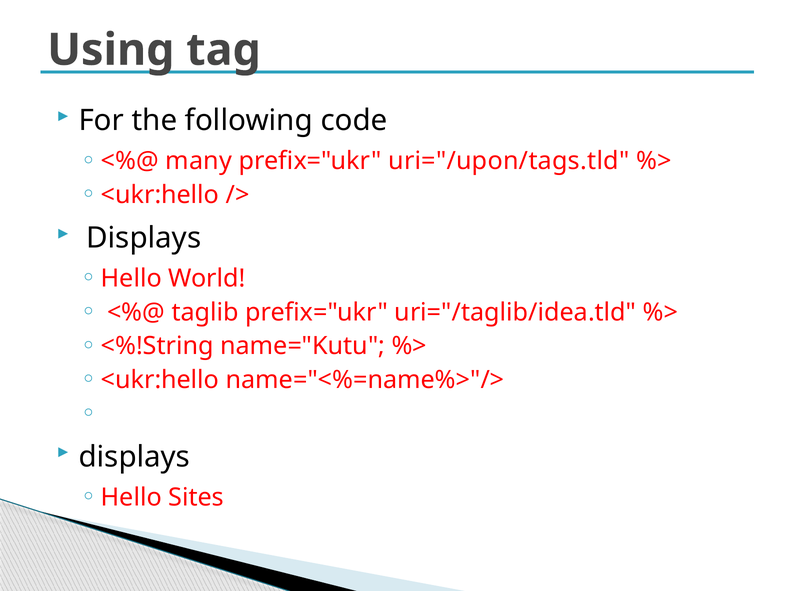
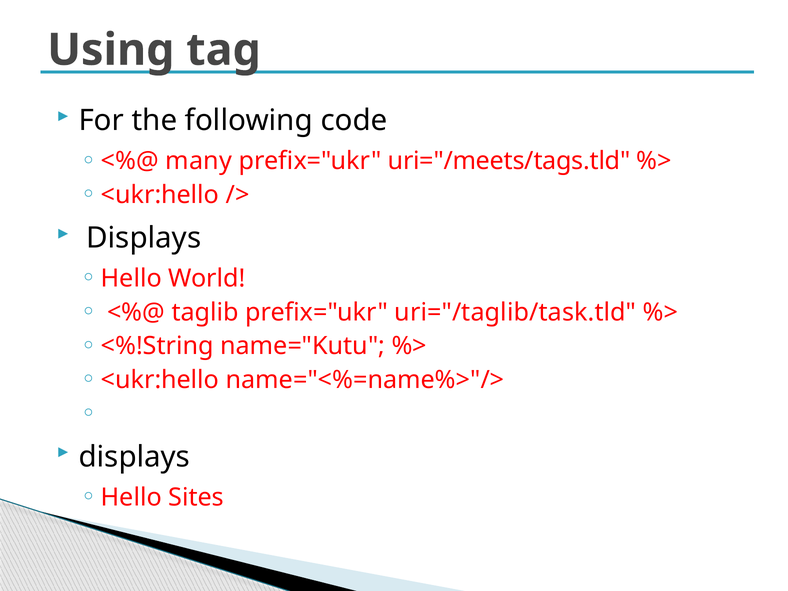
uri="/upon/tags.tld: uri="/upon/tags.tld -> uri="/meets/tags.tld (509, 161)
uri="/taglib/idea.tld: uri="/taglib/idea.tld -> uri="/taglib/task.tld (515, 312)
